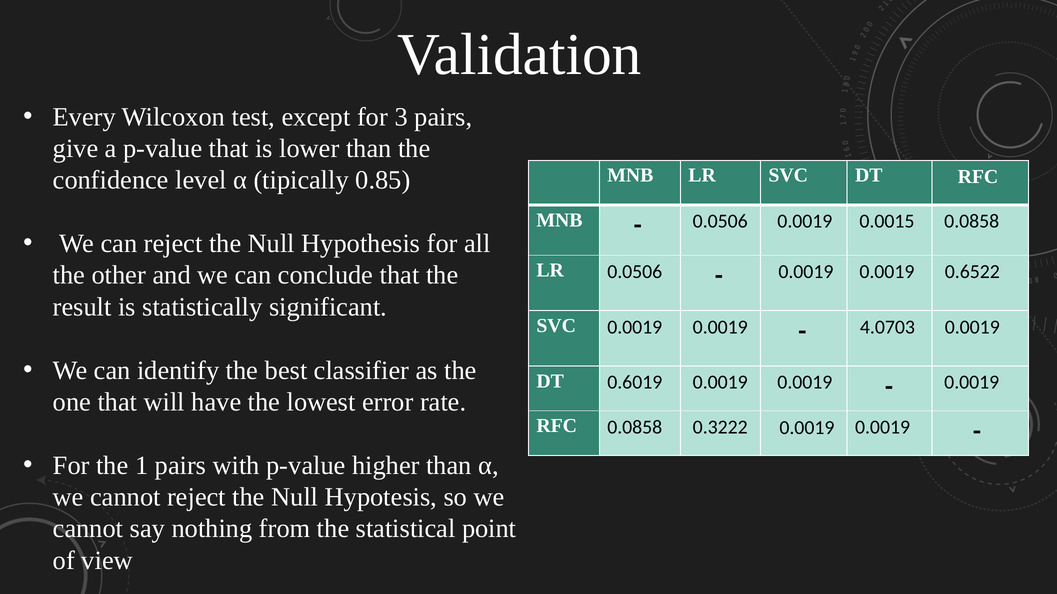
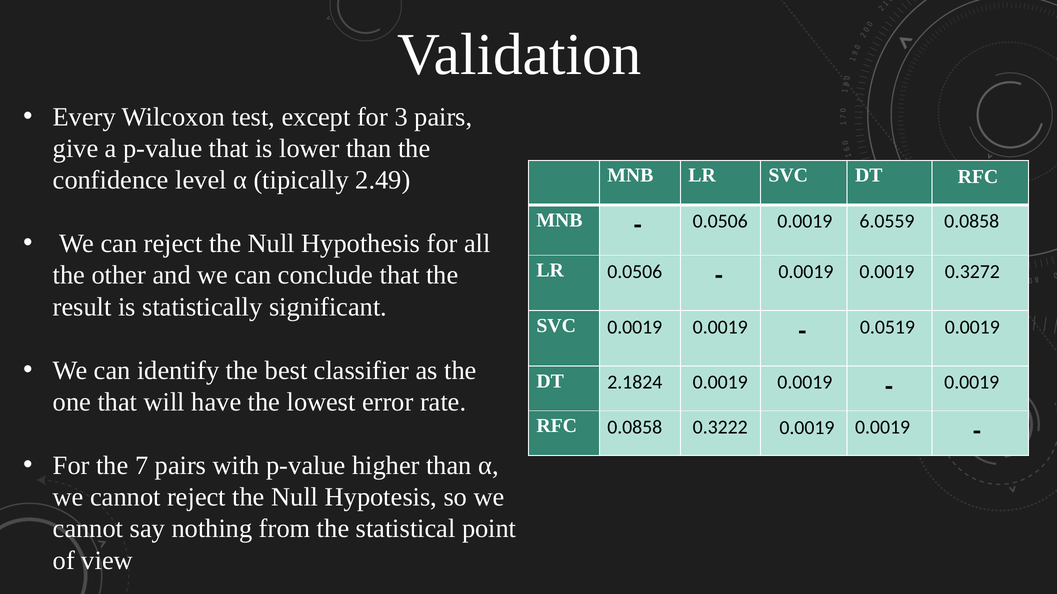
0.85: 0.85 -> 2.49 (383, 180)
0.0015: 0.0015 -> 6.0559 (887, 221)
0.6522: 0.6522 -> 0.3272 (972, 272)
4.0703: 4.0703 -> 0.0519 (887, 327)
0.6019: 0.6019 -> 2.1824 (635, 383)
1: 1 -> 7 (142, 466)
